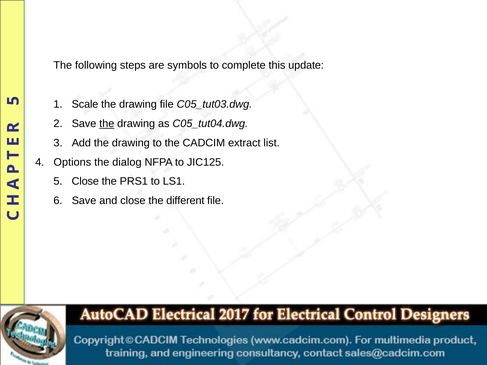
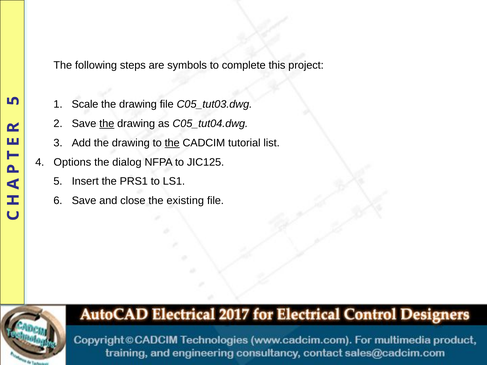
update: update -> project (306, 65)
the underline: none -> present (172, 143)
extract: extract -> tutorial (244, 143)
5 Close: Close -> Insert (85, 181)
different: different -> existing (185, 201)
